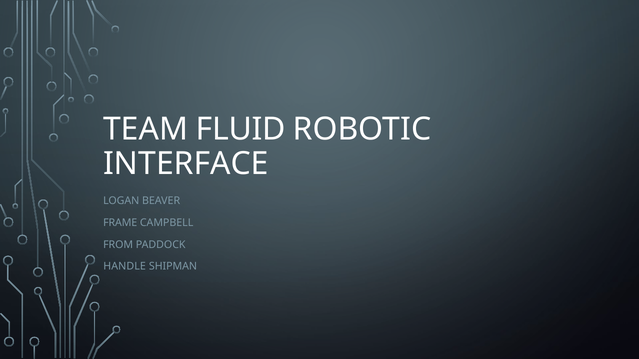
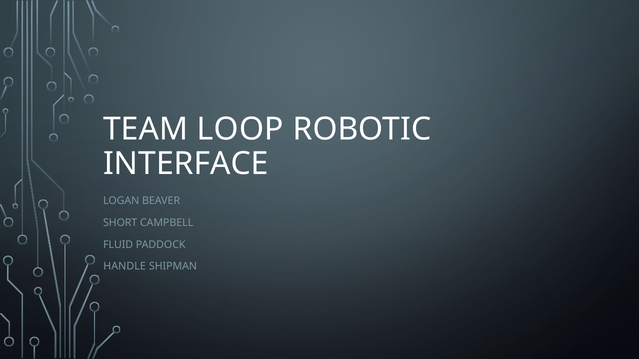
FLUID: FLUID -> LOOP (240, 130)
FRAME: FRAME -> SHORT (120, 223)
FROM: FROM -> FLUID (118, 245)
